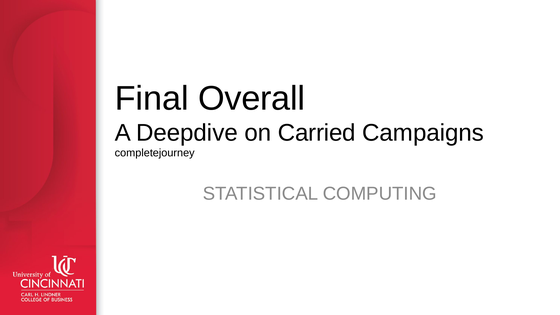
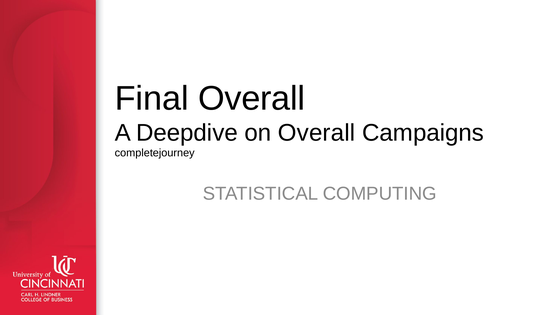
on Carried: Carried -> Overall (317, 133)
